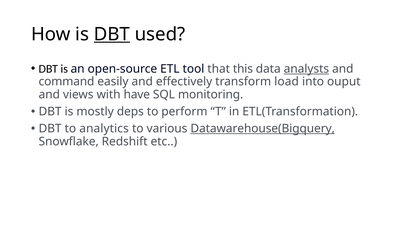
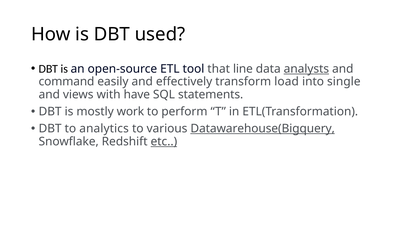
DBT underline: present -> none (112, 34)
this: this -> line (243, 69)
ouput: ouput -> single (344, 82)
monitoring: monitoring -> statements (211, 94)
deps: deps -> work (130, 112)
etc underline: none -> present (164, 141)
